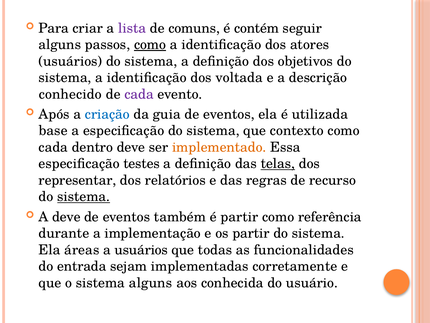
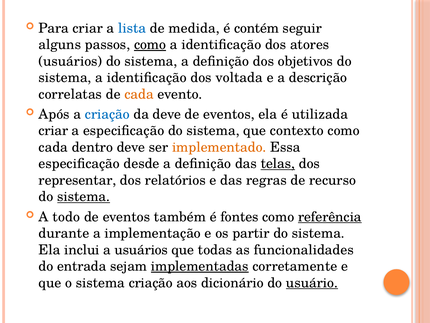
lista colour: purple -> blue (132, 28)
comuns: comuns -> medida (194, 28)
conhecido: conhecido -> correlatas (70, 94)
cada colour: purple -> orange (139, 94)
da guia: guia -> deve (167, 114)
base: base -> criar (53, 131)
testes: testes -> desde (142, 163)
A deve: deve -> todo (66, 216)
é partir: partir -> fontes (239, 216)
referência underline: none -> present (330, 216)
áreas: áreas -> inclui (82, 249)
implementadas underline: none -> present (200, 266)
sistema alguns: alguns -> criação (151, 282)
conhecida: conhecida -> dicionário (232, 282)
usuário underline: none -> present (312, 282)
